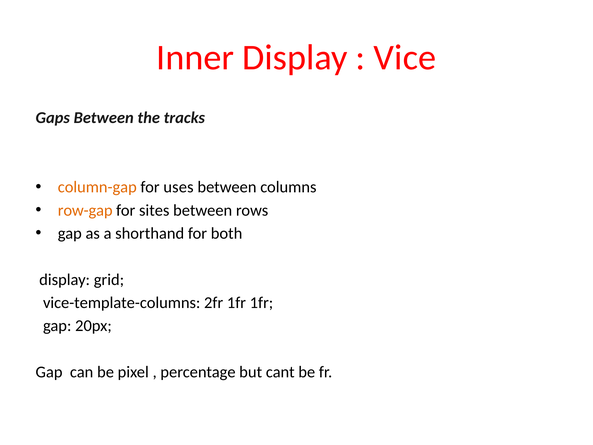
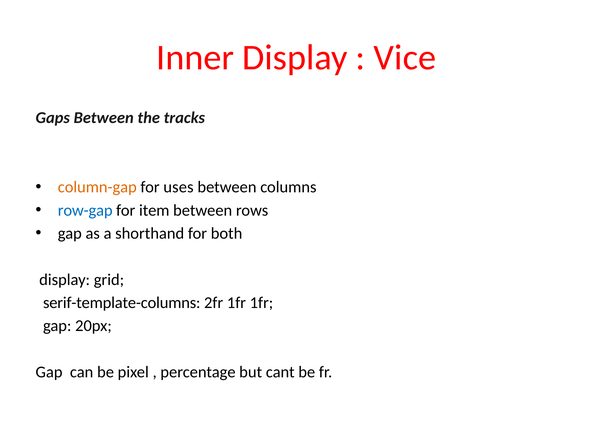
row-gap colour: orange -> blue (85, 210)
sites: sites -> item (154, 210)
vice-template-columns: vice-template-columns -> serif-template-columns (122, 303)
